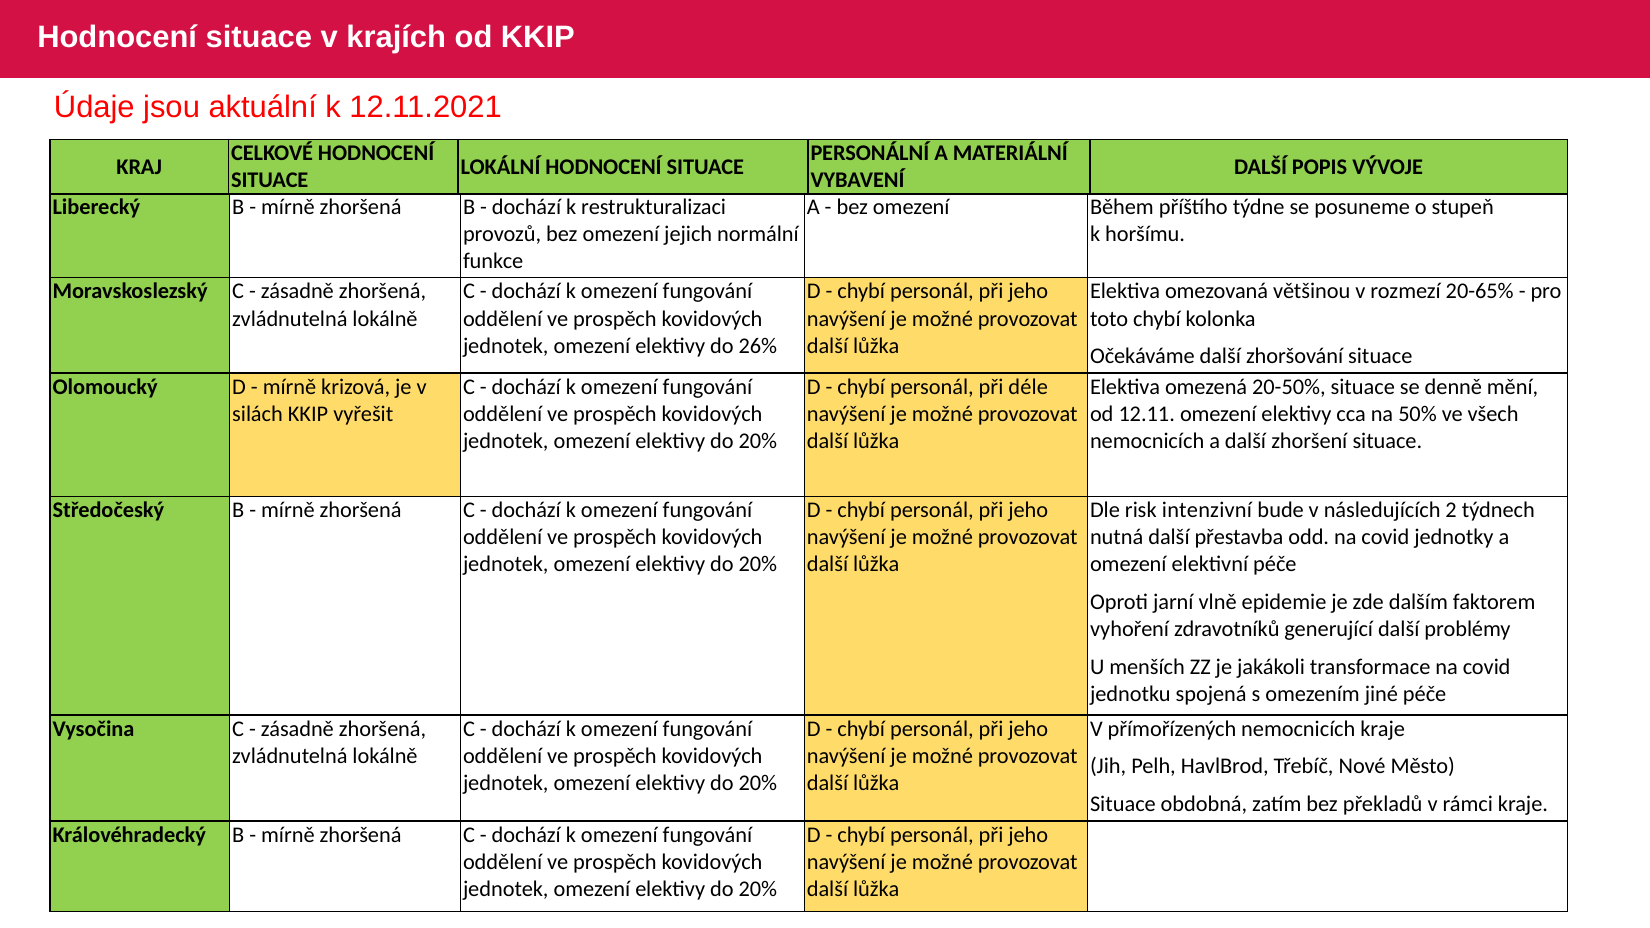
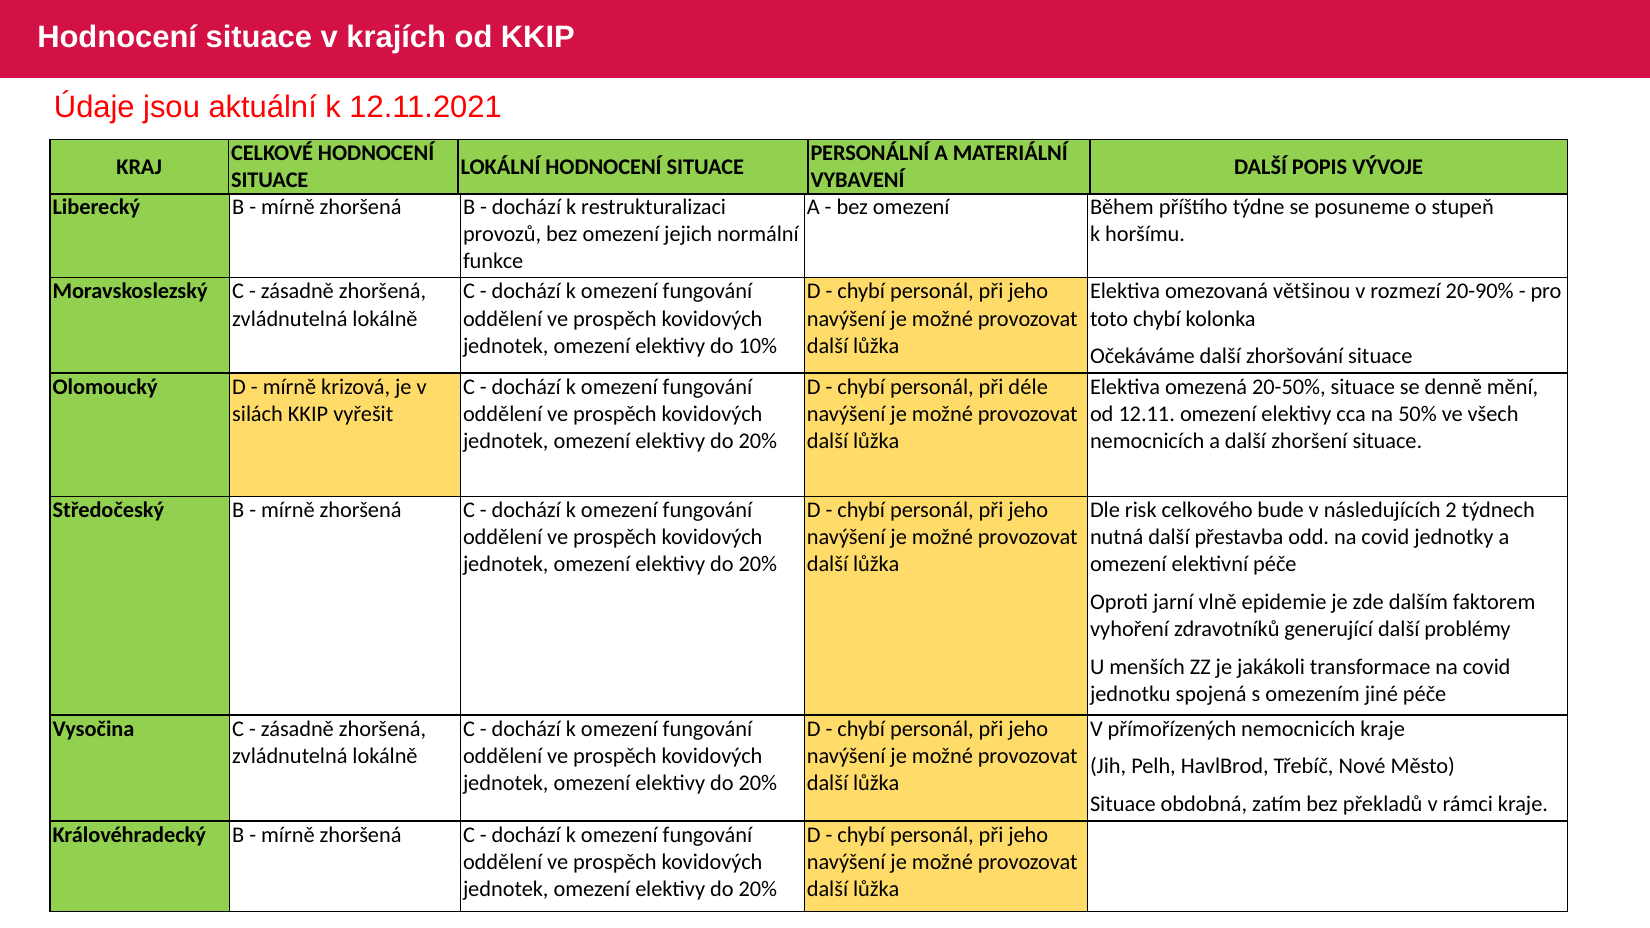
20-65%: 20-65% -> 20-90% (1480, 291)
26%: 26% -> 10% (758, 346)
intenzivní: intenzivní -> celkového (1207, 510)
